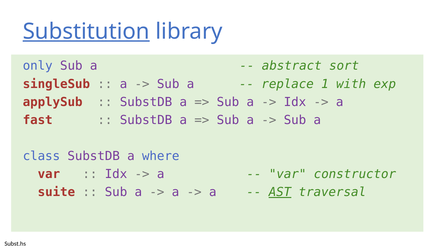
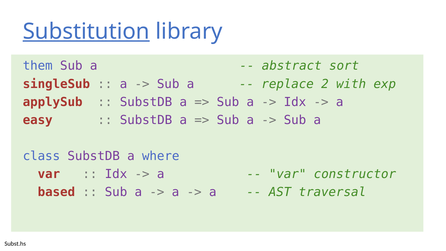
only: only -> them (38, 66)
1: 1 -> 2 (325, 84)
fast: fast -> easy (38, 120)
suite: suite -> based (56, 192)
AST underline: present -> none (280, 192)
